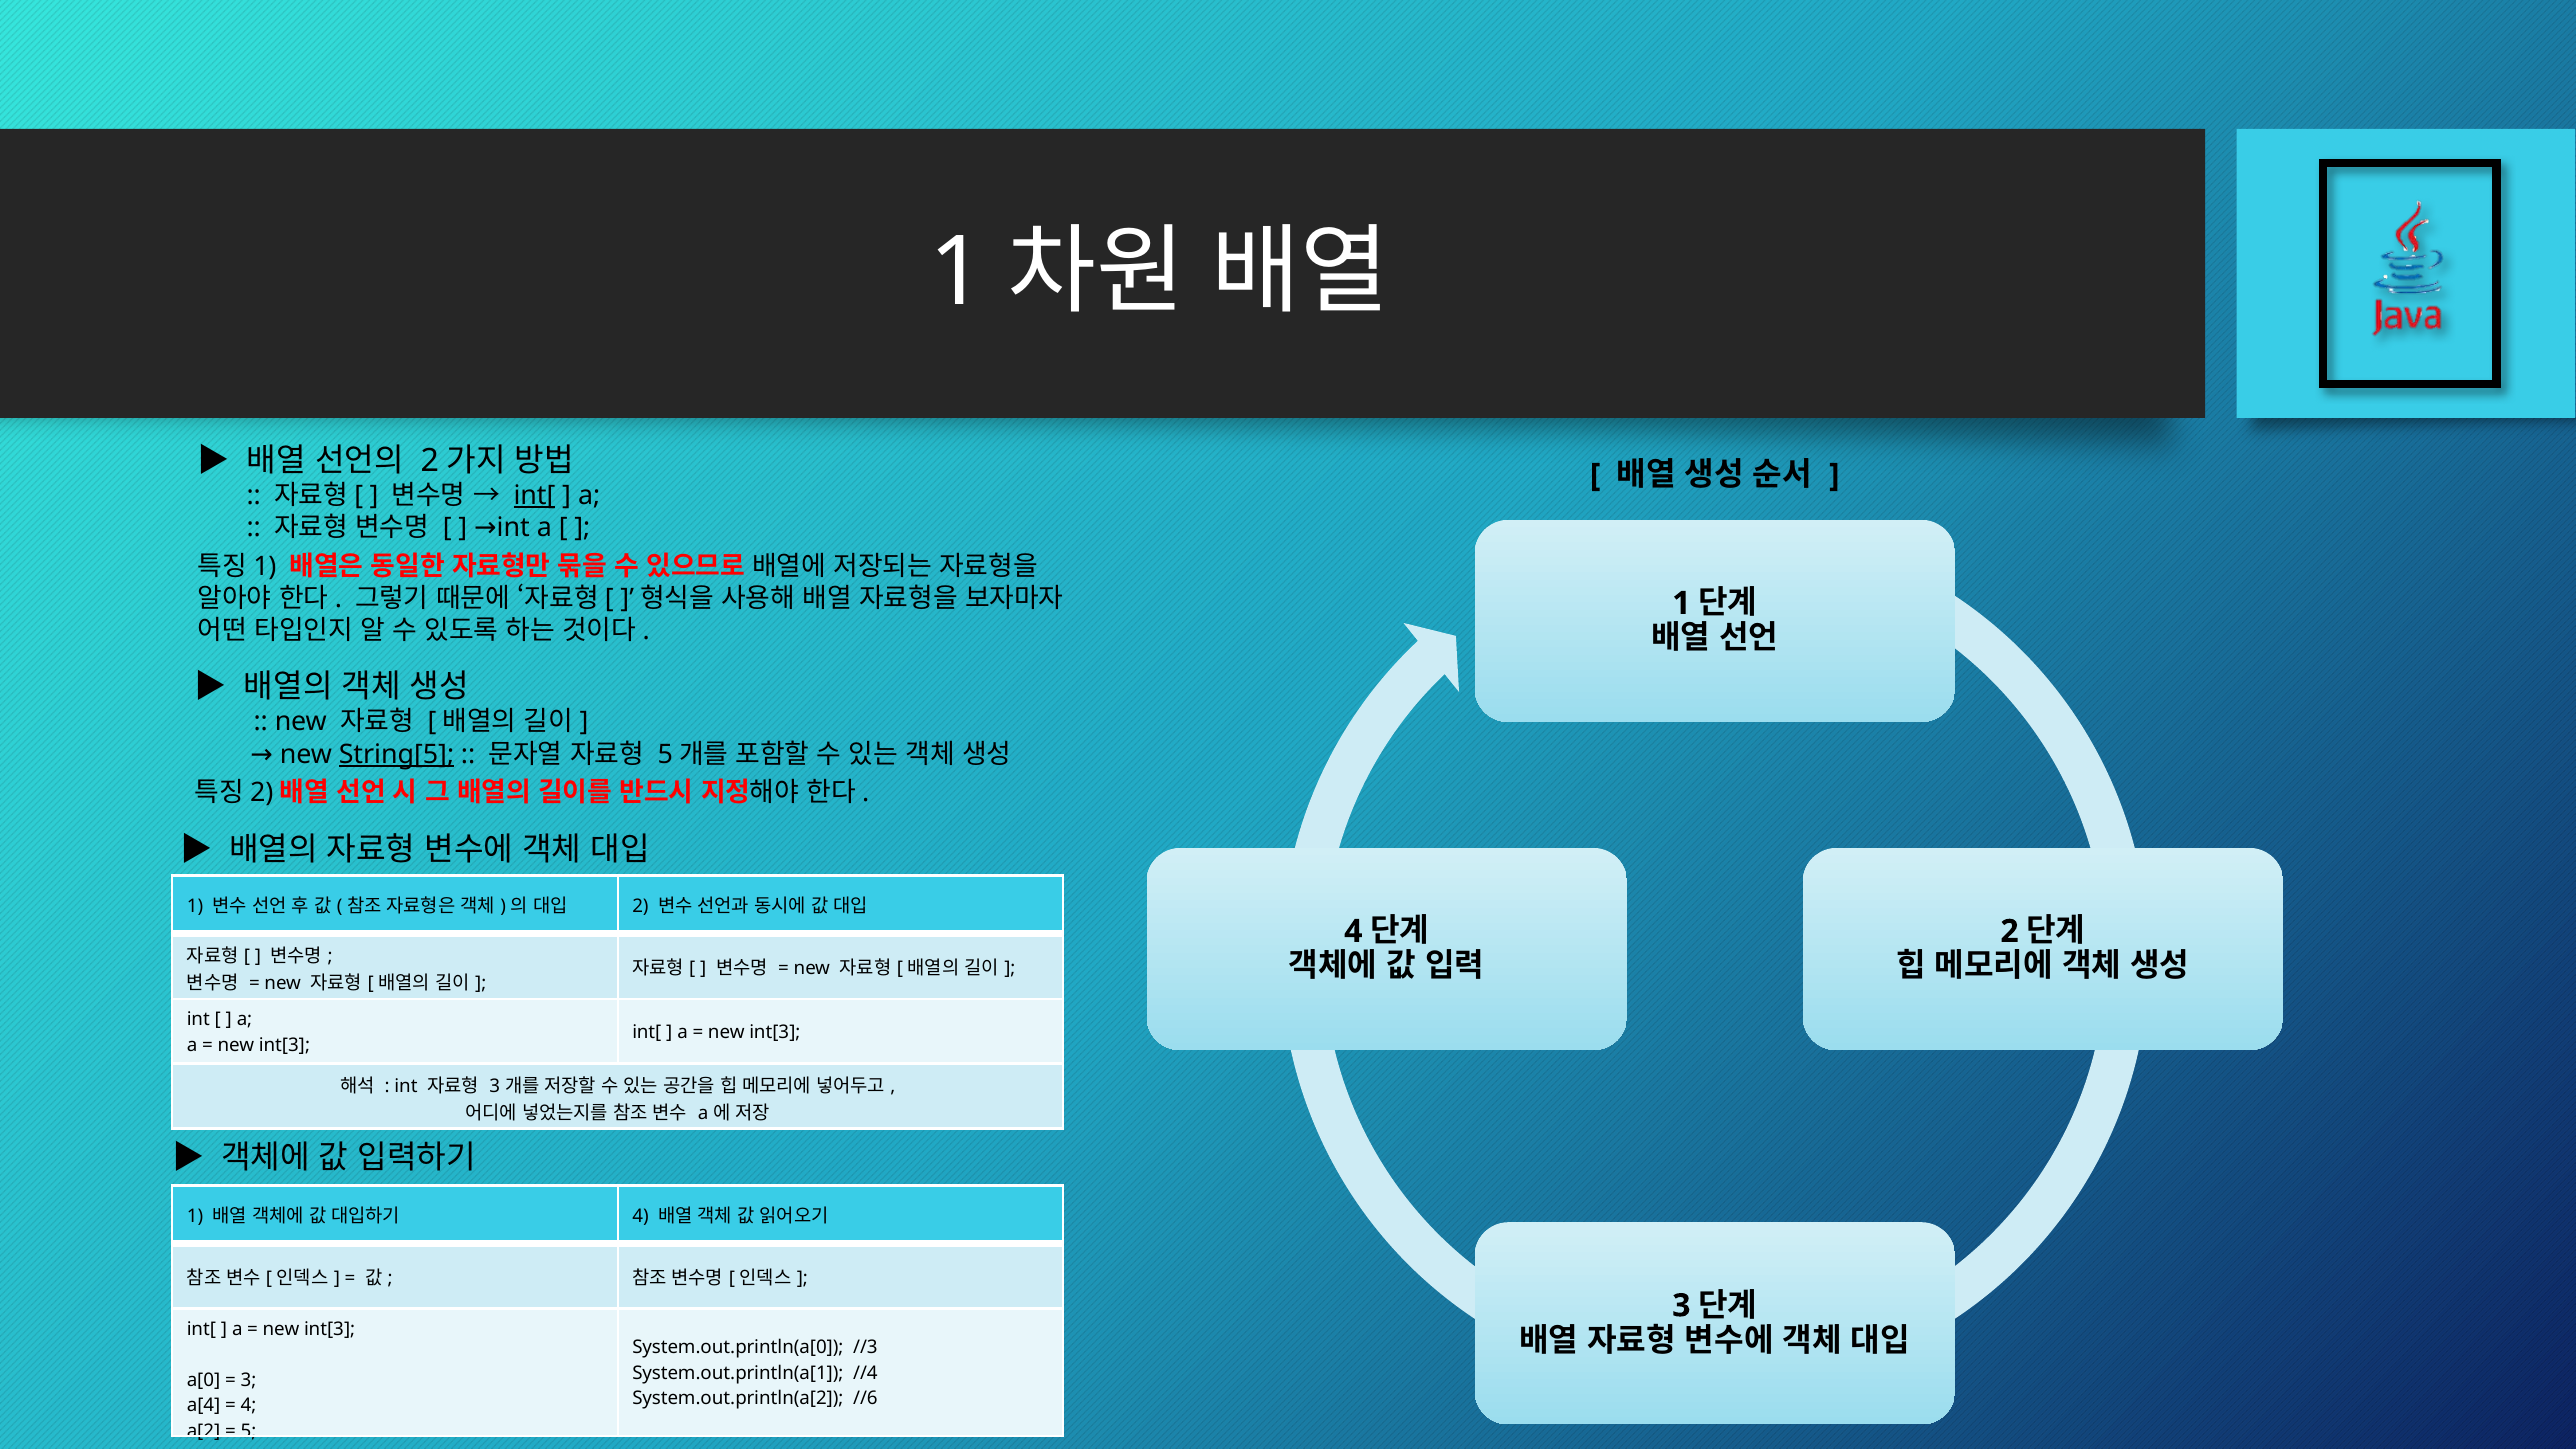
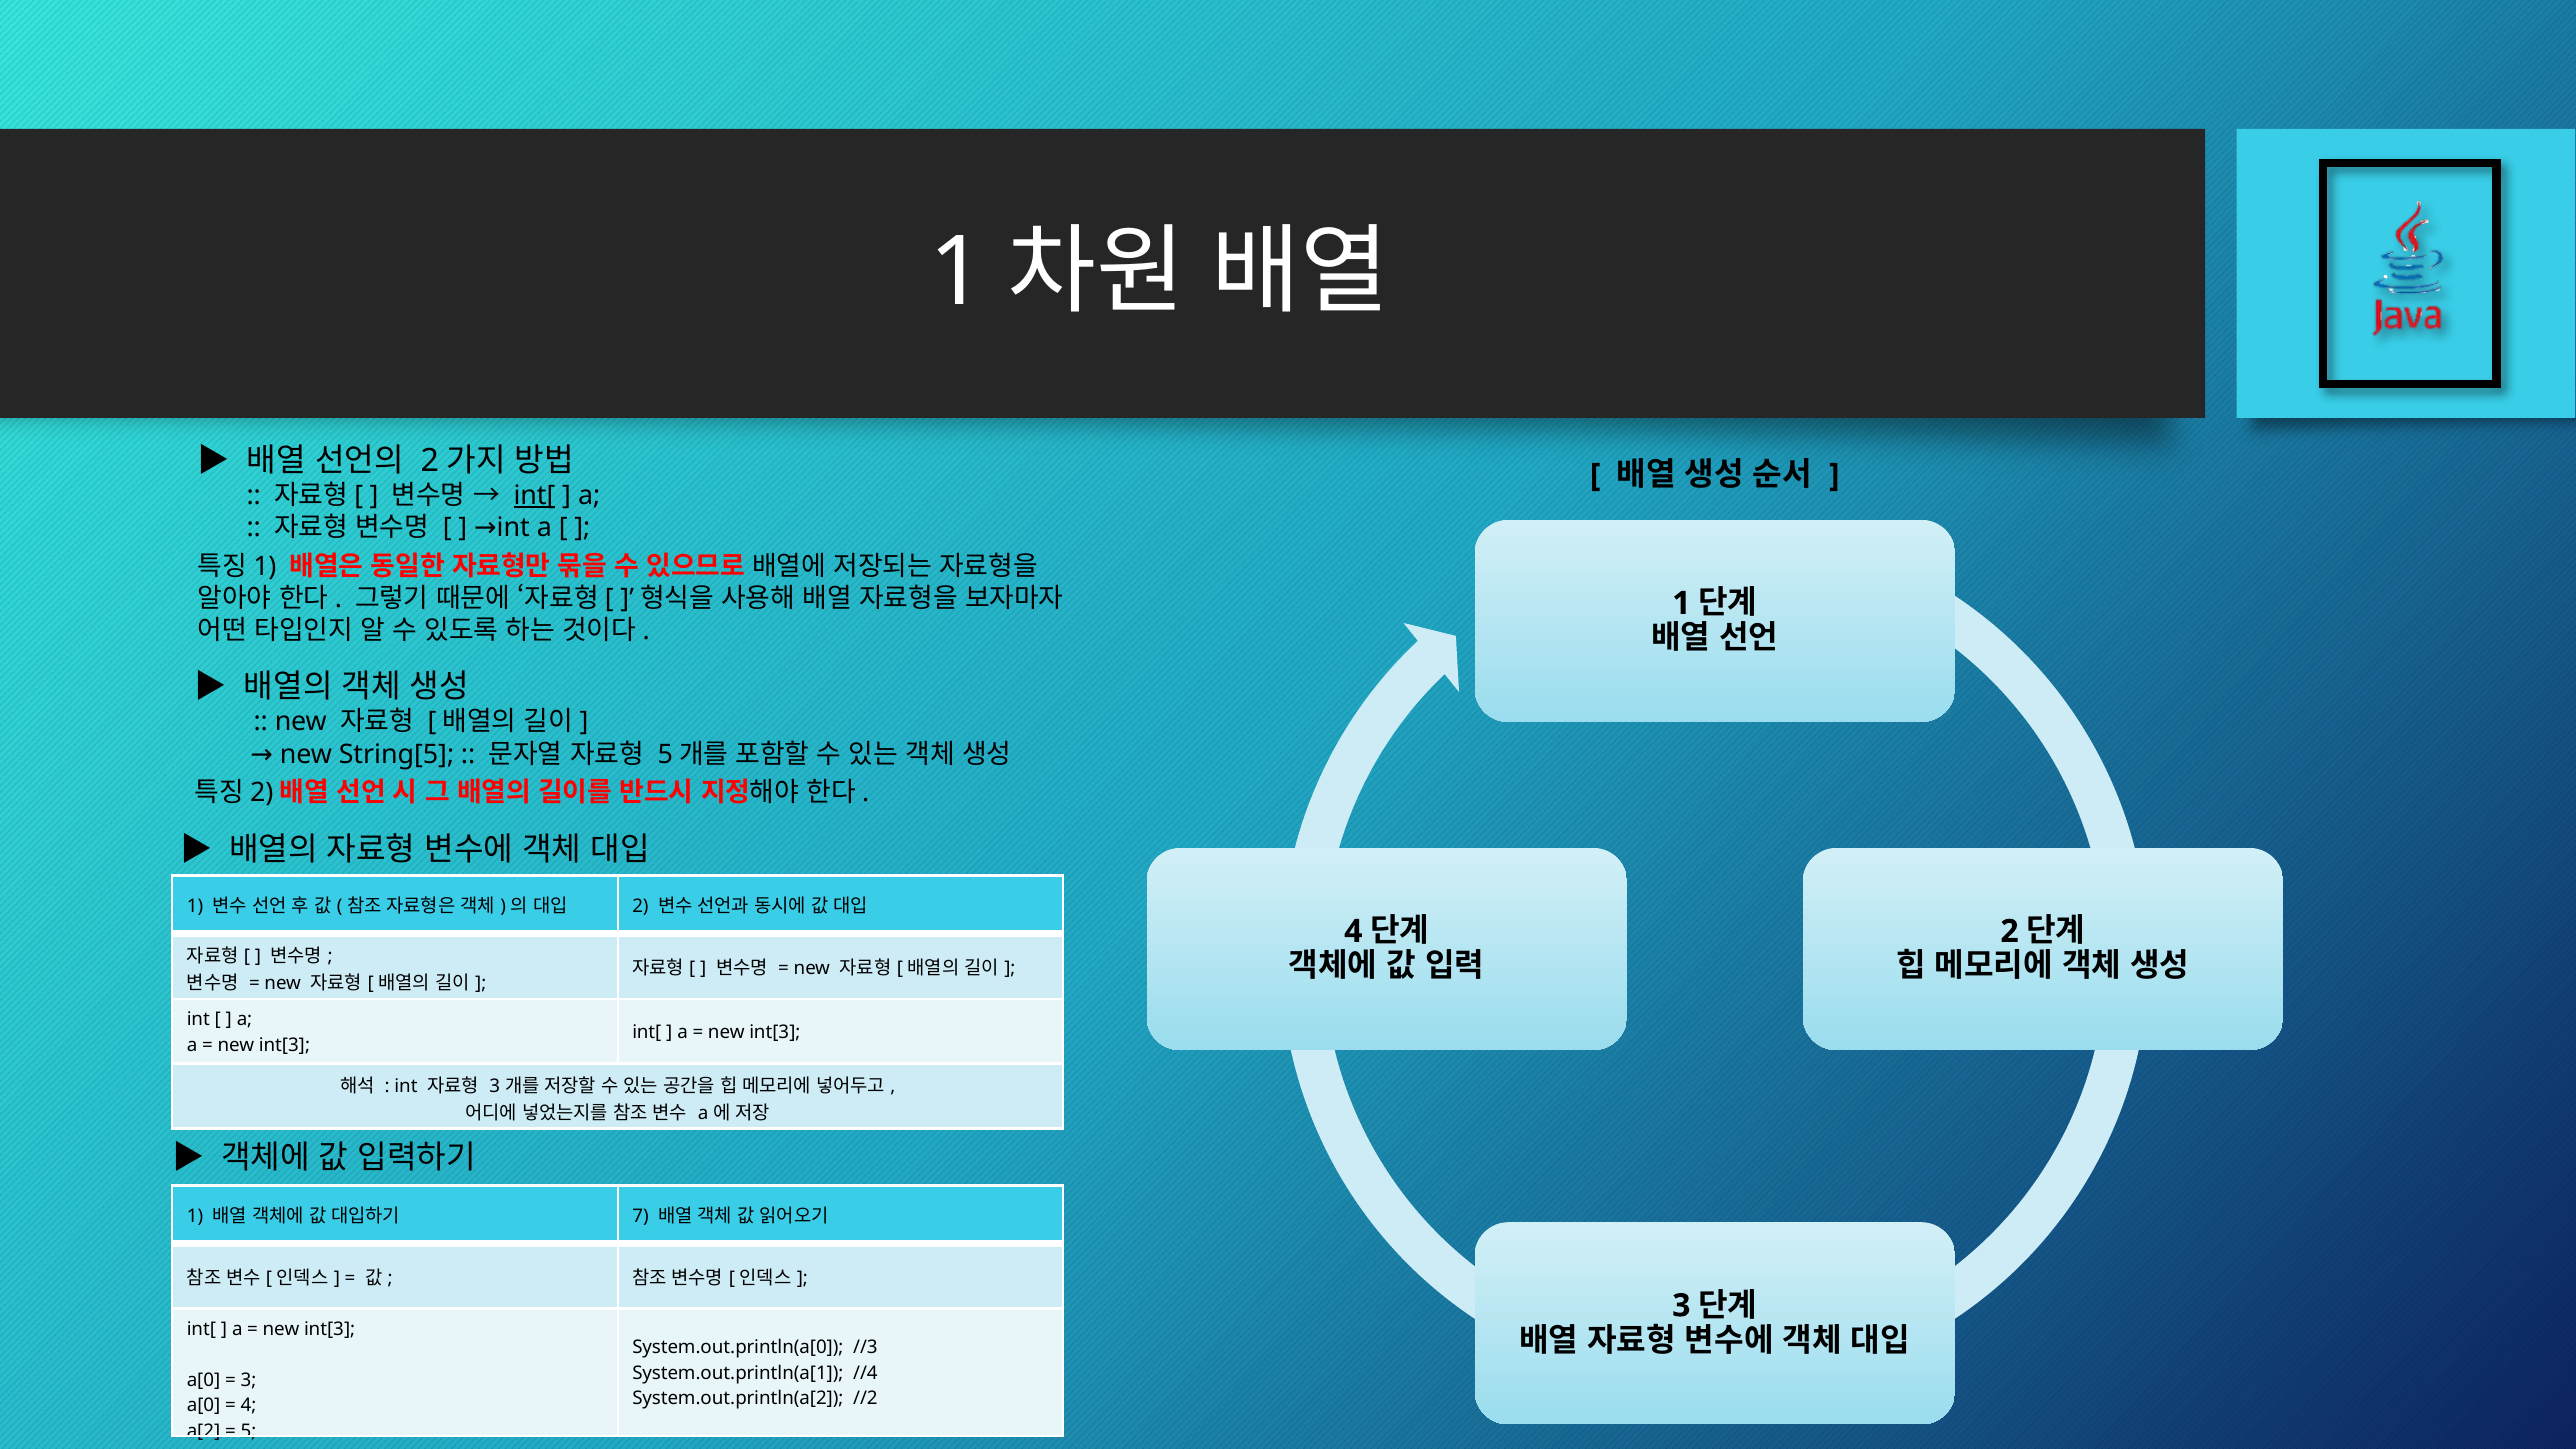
String[5 underline: present -> none (396, 754)
4: 4 -> 7 (640, 1216)
//6: //6 -> //2 (865, 1399)
a[4: a[4 -> a[0 (204, 1406)
